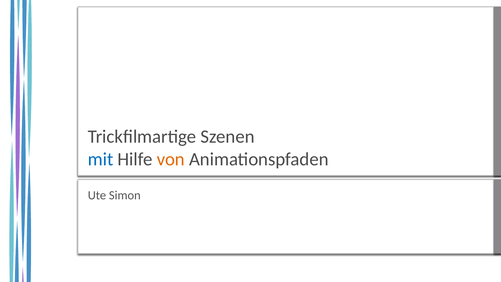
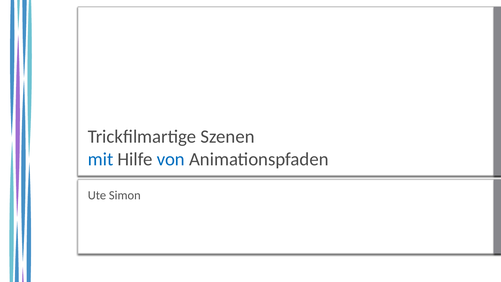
von colour: orange -> blue (171, 159)
